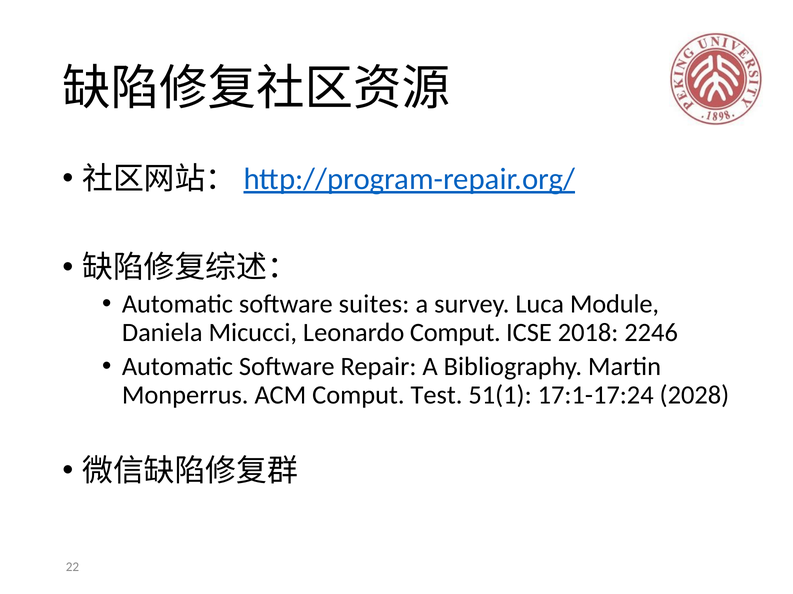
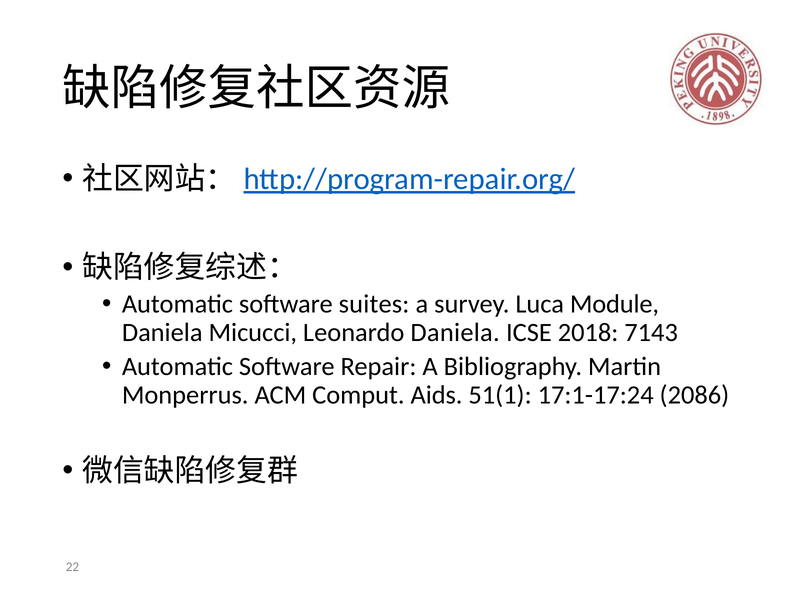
Leonardo Comput: Comput -> Daniela (455, 333)
2246: 2246 -> 7143 (651, 333)
Test: Test -> Aids (437, 396)
2028: 2028 -> 2086 (694, 396)
